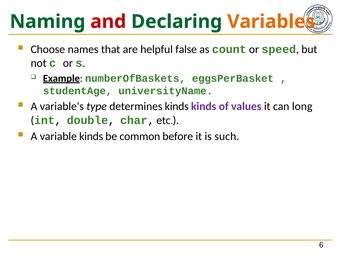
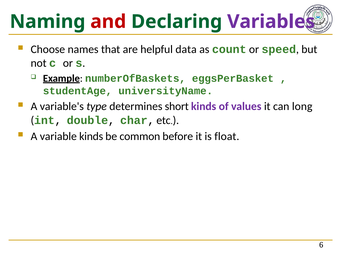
Variables colour: orange -> purple (271, 22)
false: false -> data (186, 49)
determines kinds: kinds -> short (177, 106)
such: such -> float (227, 136)
